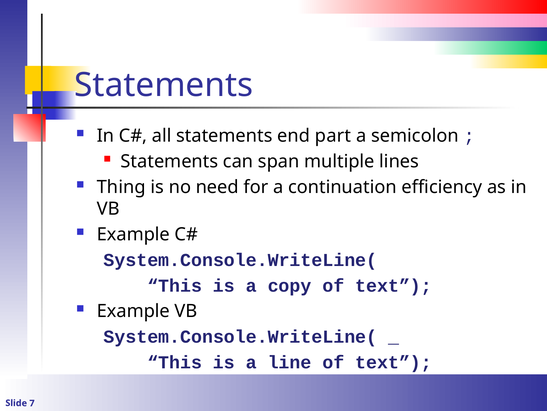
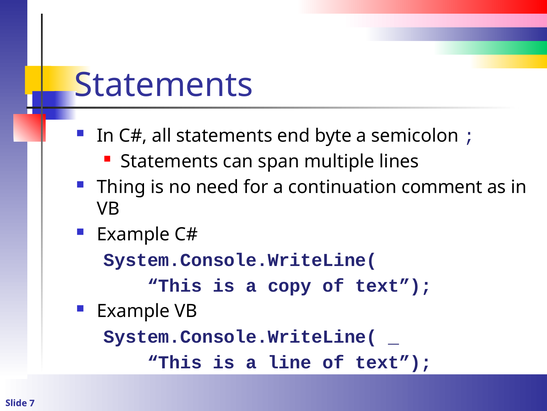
part: part -> byte (333, 136)
efficiency: efficiency -> comment (442, 187)
